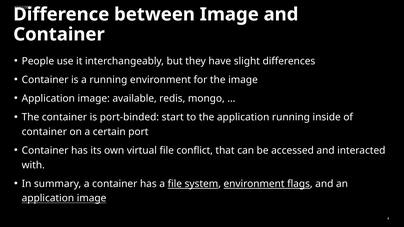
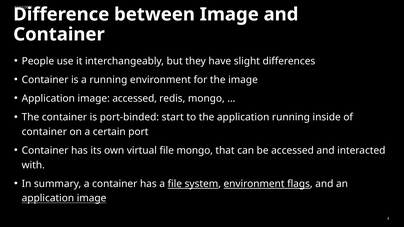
image available: available -> accessed (135, 99)
file conflict: conflict -> mongo (195, 151)
